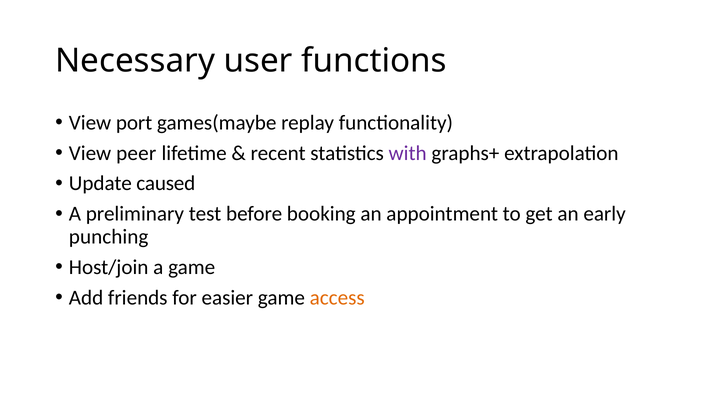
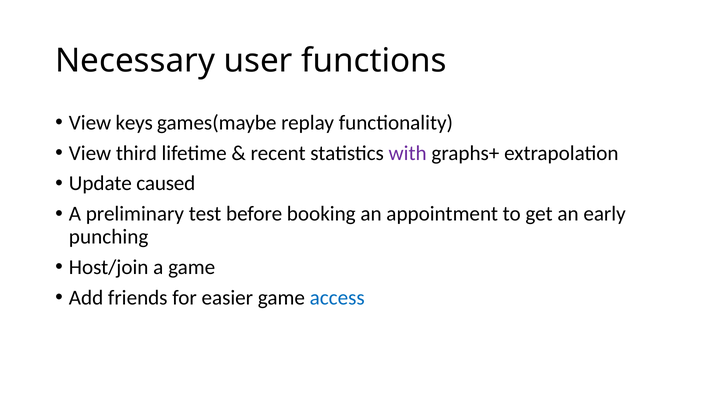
port: port -> keys (134, 123)
peer: peer -> third (136, 153)
access colour: orange -> blue (337, 297)
